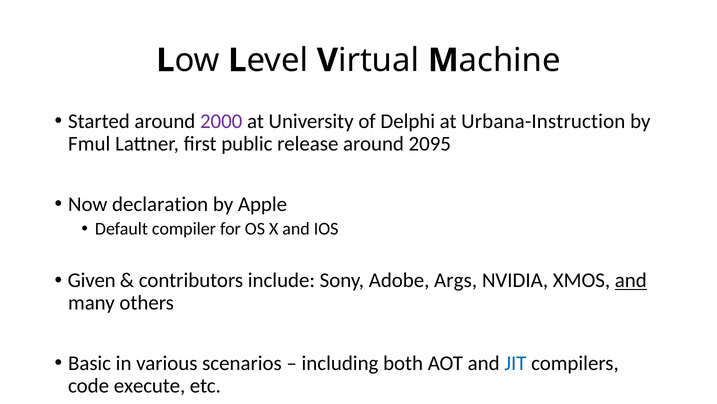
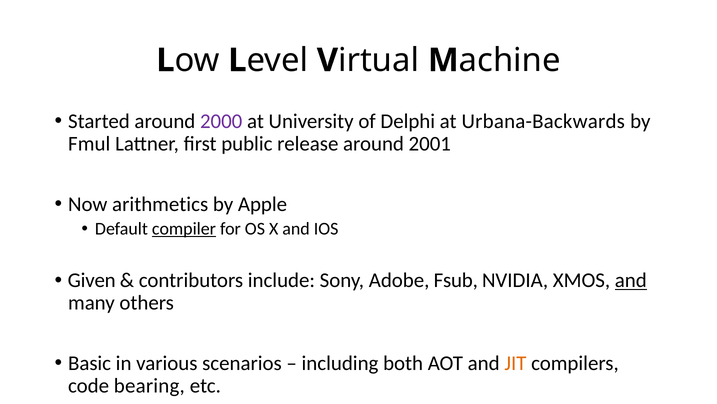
Urbana-Instruction: Urbana-Instruction -> Urbana-Backwards (543, 121)
2095: 2095 -> 2001 (430, 144)
declaration: declaration -> arithmetics (160, 204)
compiler underline: none -> present (184, 228)
Args: Args -> Fsub (456, 280)
JIT colour: blue -> orange (515, 362)
execute: execute -> bearing (149, 385)
